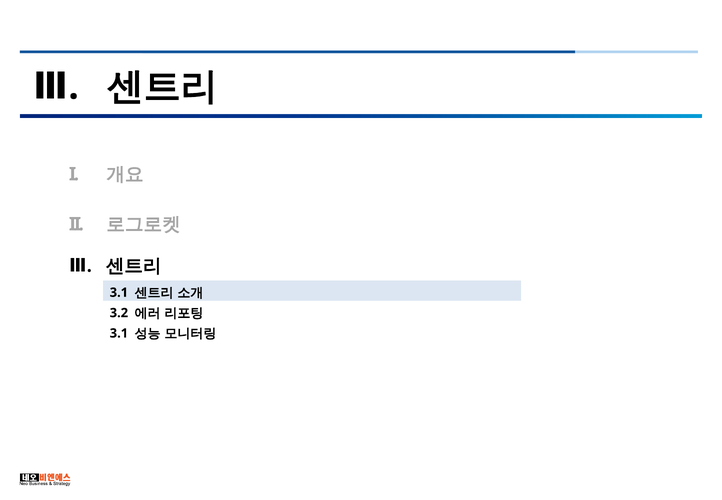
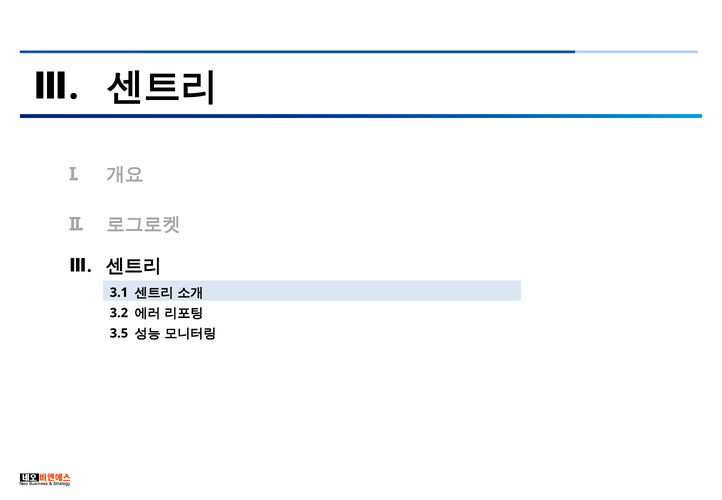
3.1: 3.1 -> 3.5 (119, 333)
